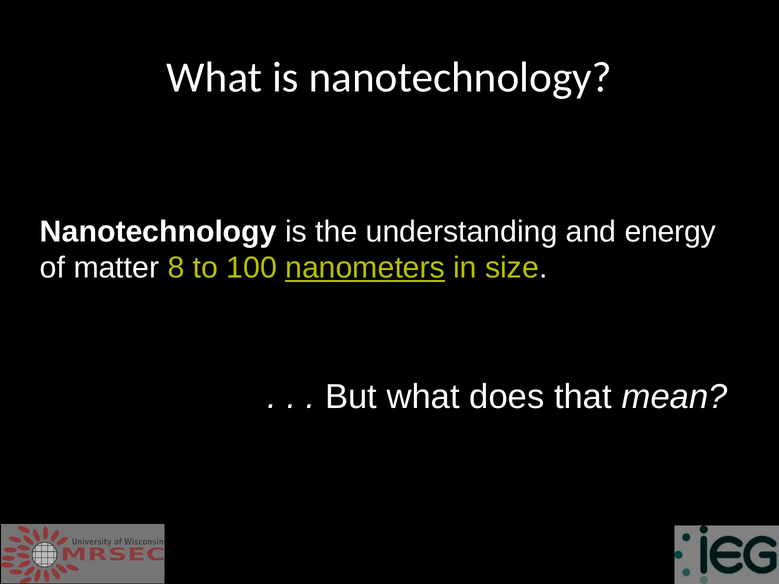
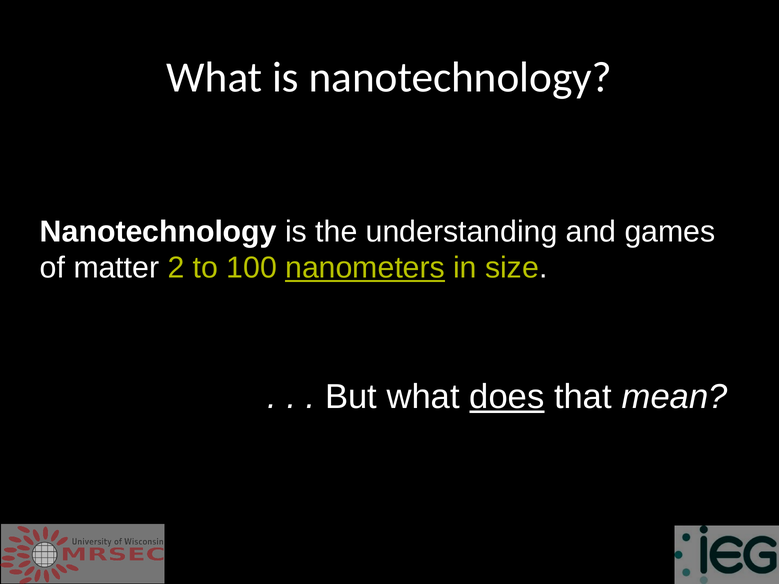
energy: energy -> games (670, 232)
8: 8 -> 2 (176, 268)
does underline: none -> present (507, 397)
